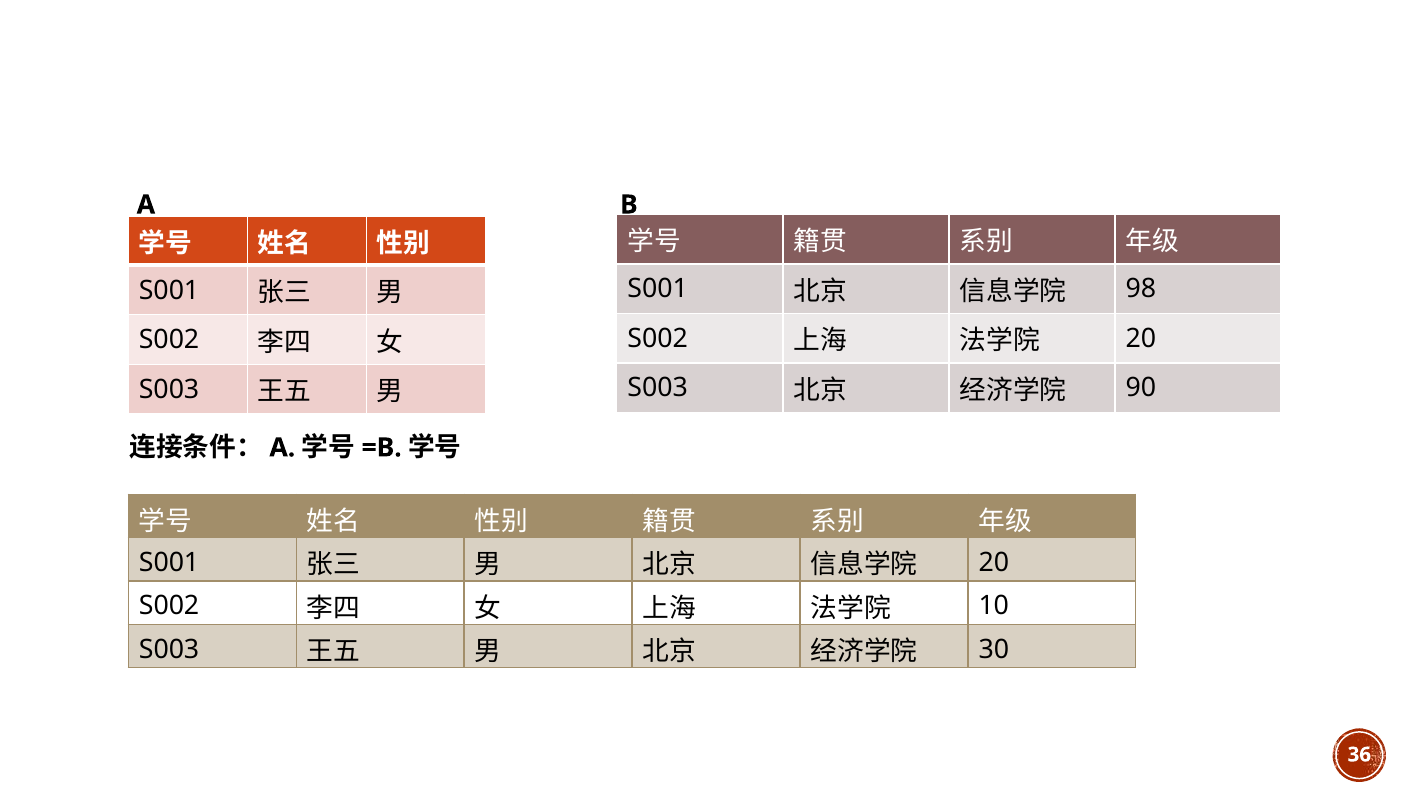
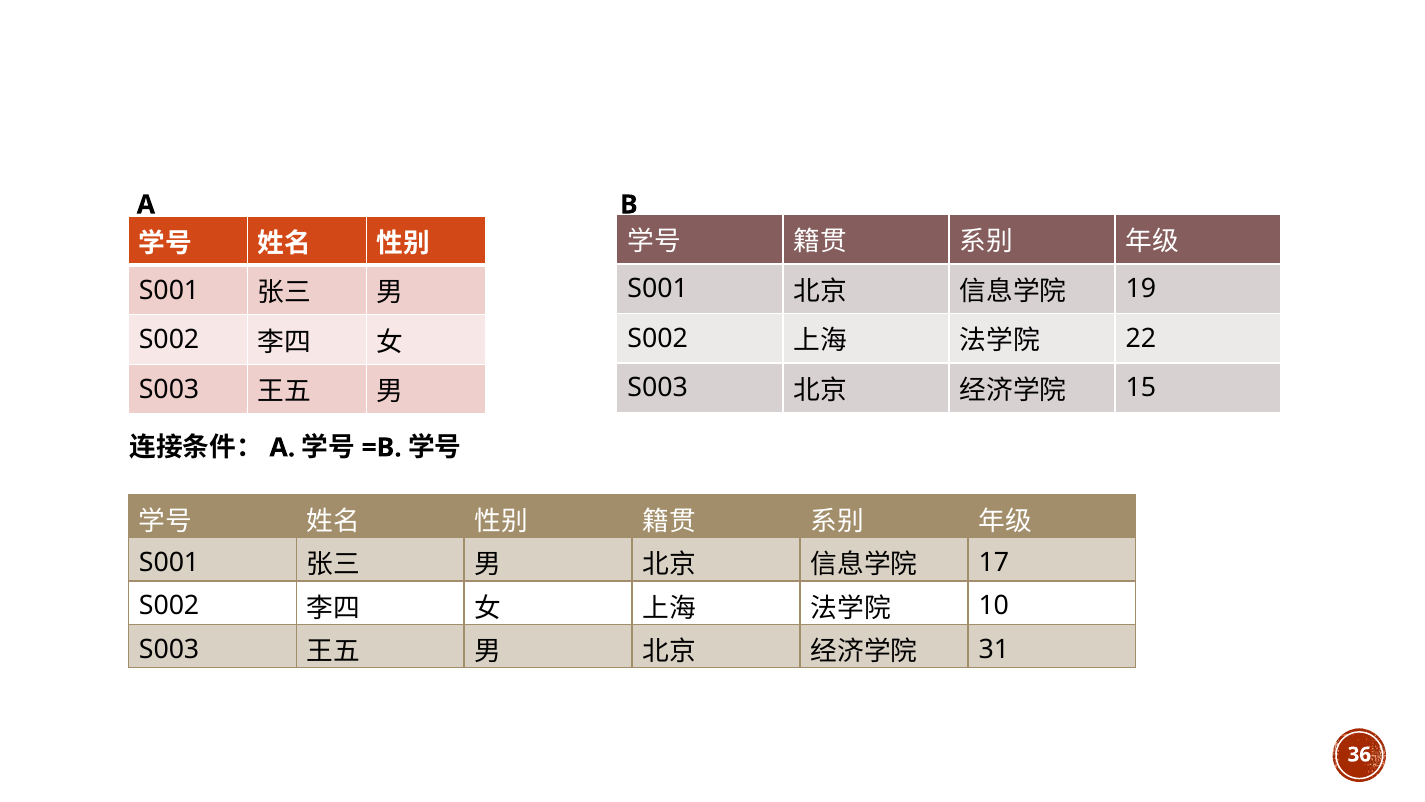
98: 98 -> 19 (1141, 289)
20: 20 -> 22 (1141, 338)
90: 90 -> 15 (1141, 388)
20: 20 -> 17 (994, 562)
30: 30 -> 31 (994, 649)
